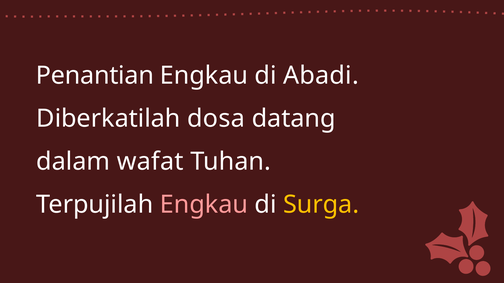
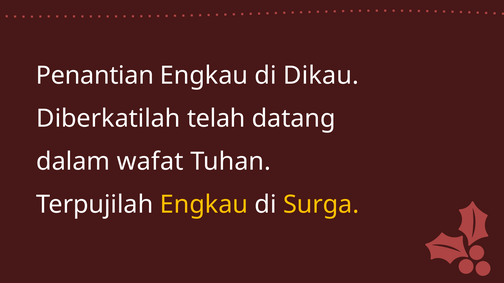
Abadi: Abadi -> Dikau (321, 76)
dosa: dosa -> telah (216, 119)
Engkau colour: pink -> yellow (204, 205)
